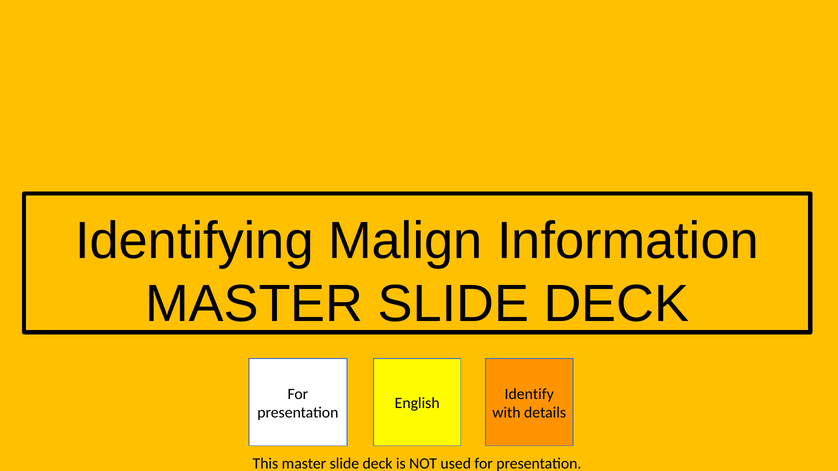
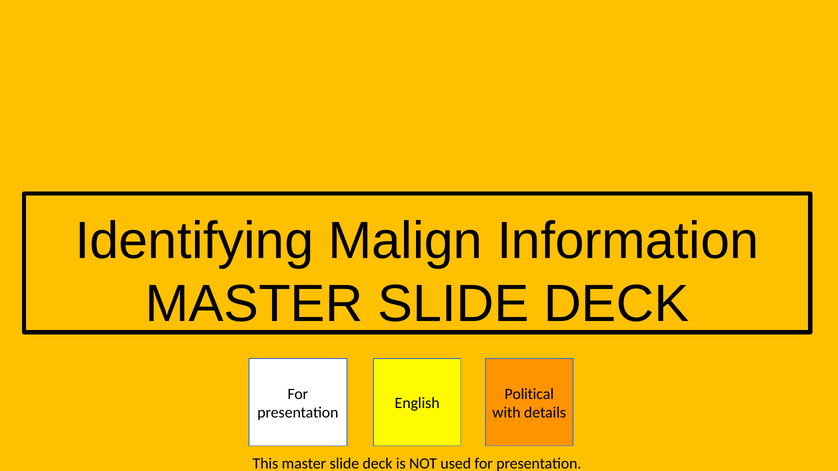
Identify: Identify -> Political (529, 394)
